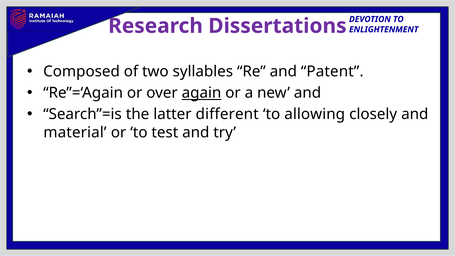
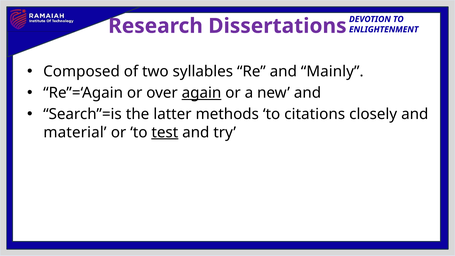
Patent: Patent -> Mainly (332, 72)
different: different -> methods (227, 114)
allowing: allowing -> citations (315, 114)
test underline: none -> present (165, 132)
